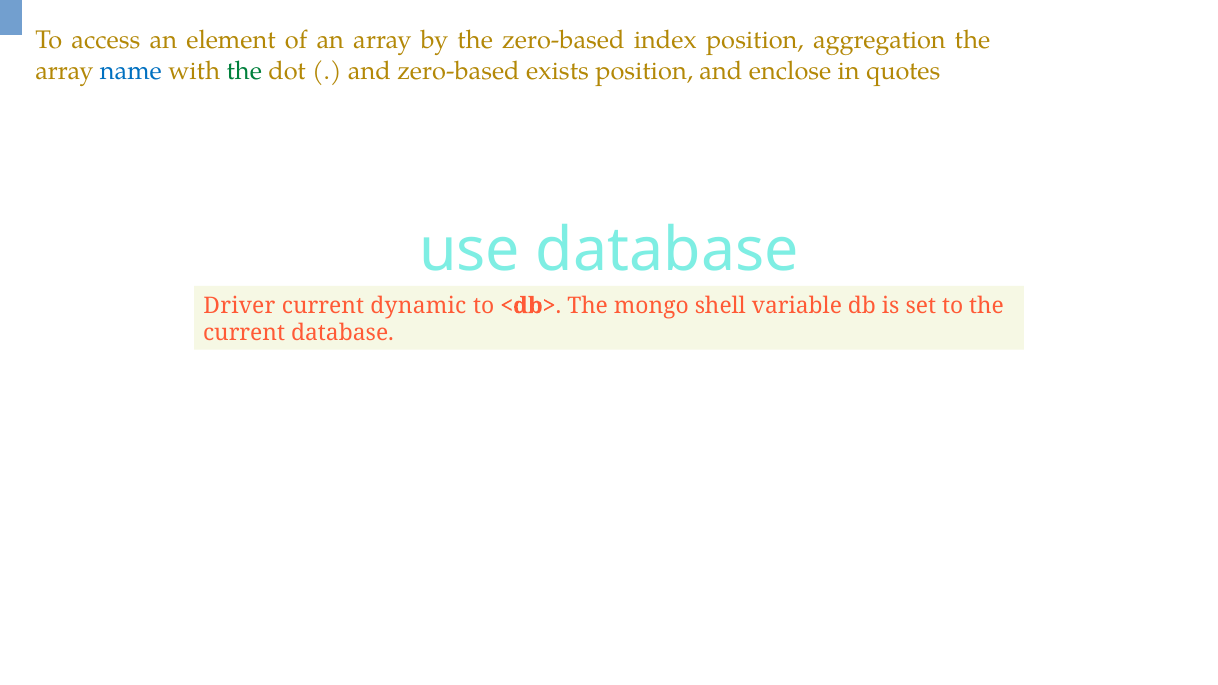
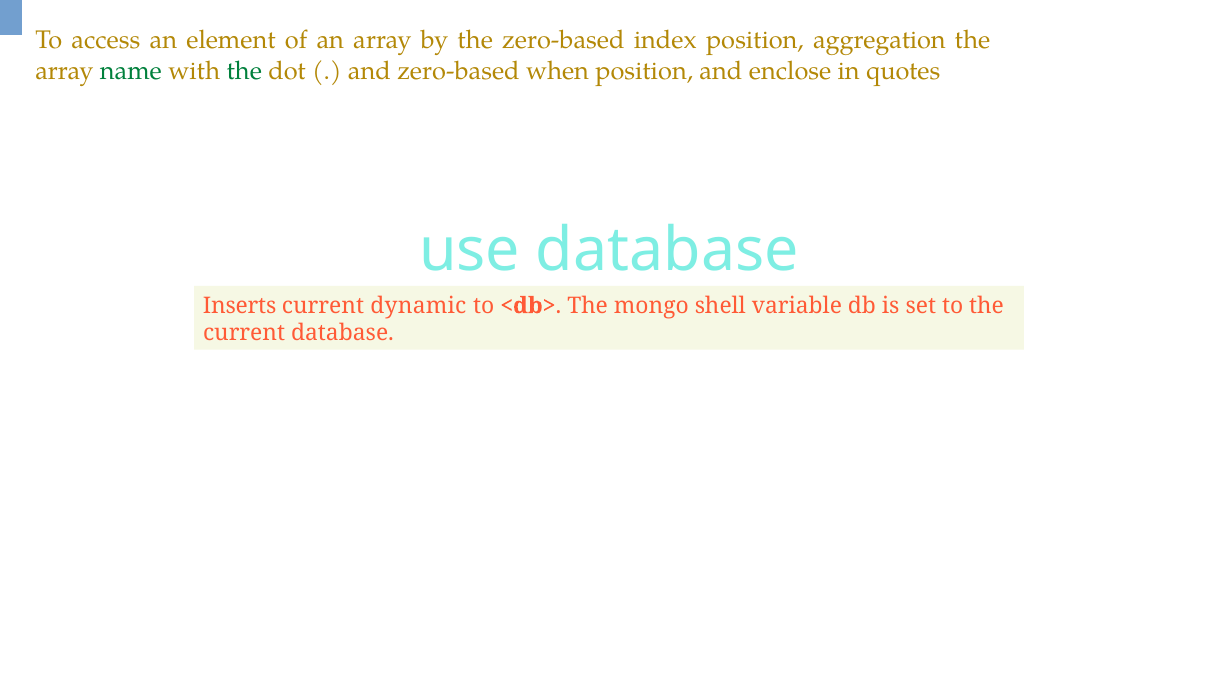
name colour: blue -> green (131, 71)
exists: exists -> when (558, 71)
Driver: Driver -> Inserts (240, 306)
